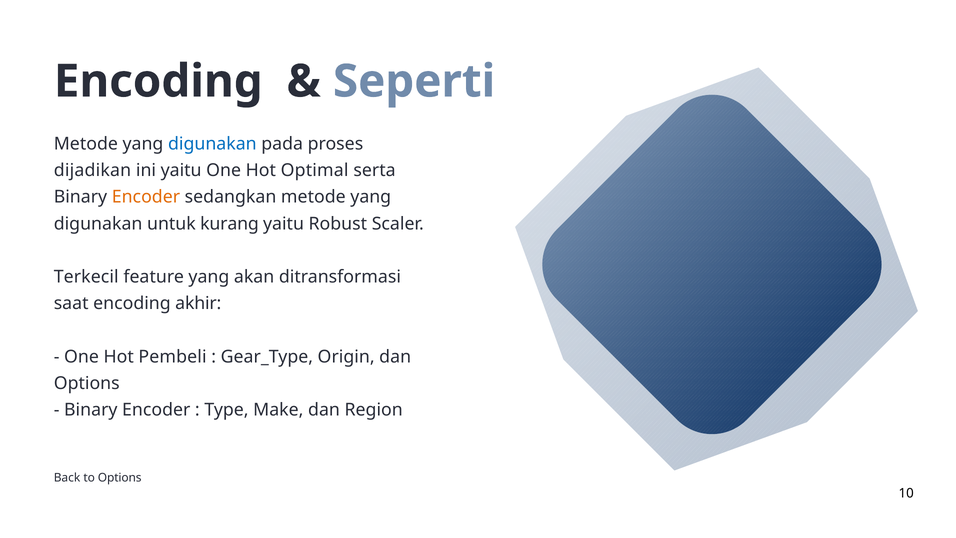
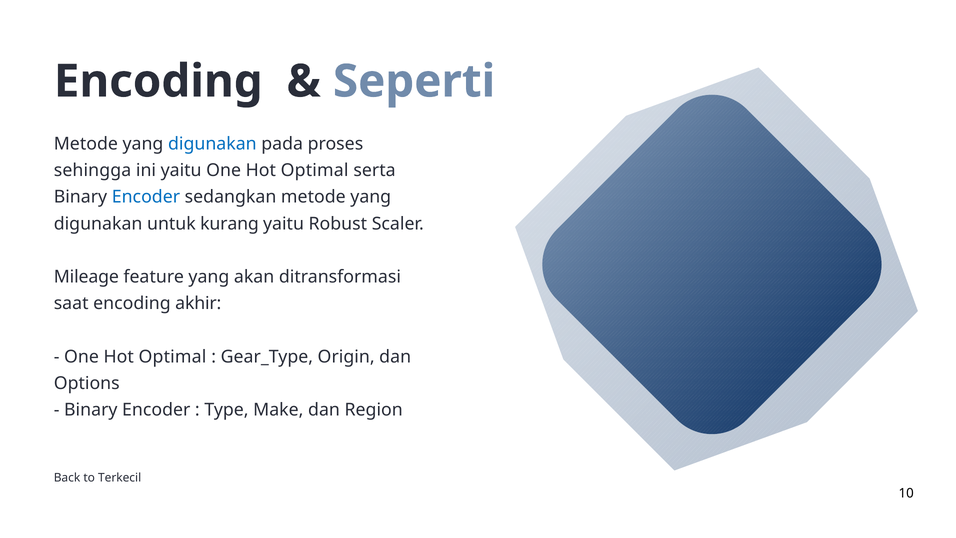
dijadikan: dijadikan -> sehingga (93, 170)
Encoder colour: orange -> blue (146, 197)
Terkecil: Terkecil -> Mileage (86, 277)
Pembeli: Pembeli -> Optimal (172, 357)
to Options: Options -> Terkecil (120, 477)
